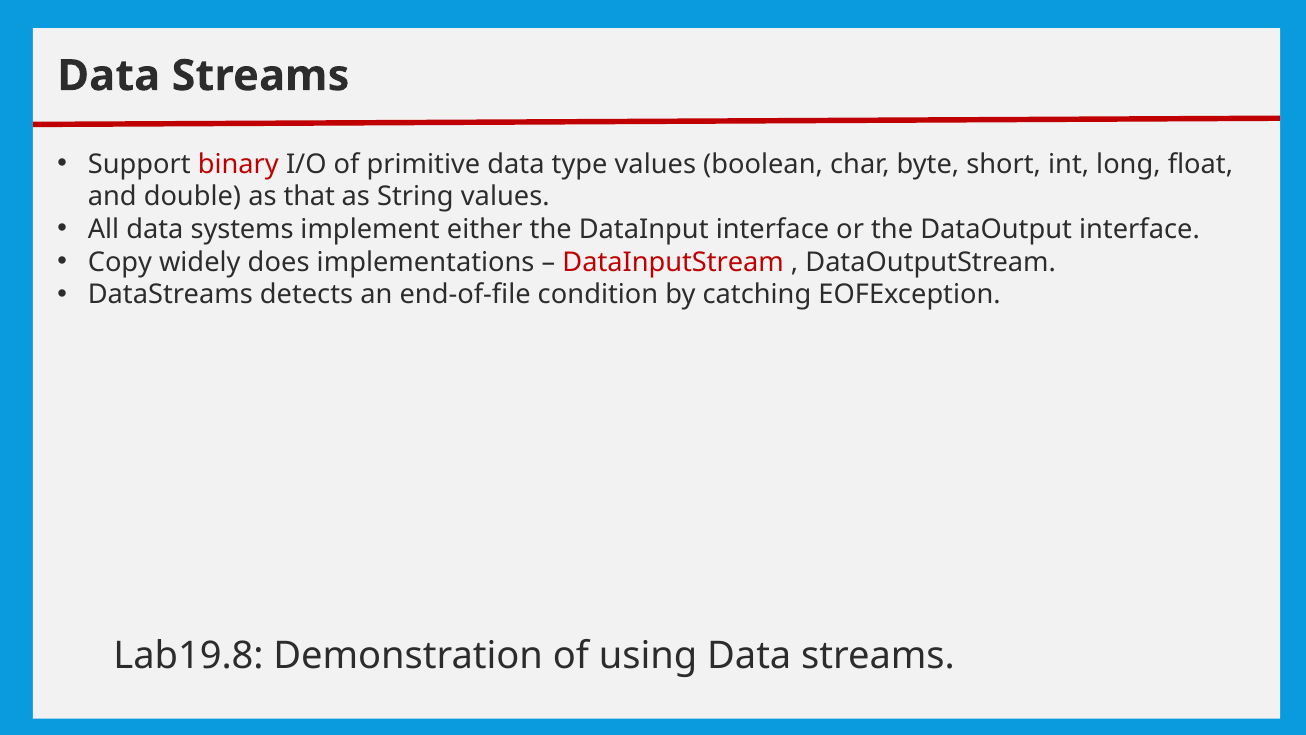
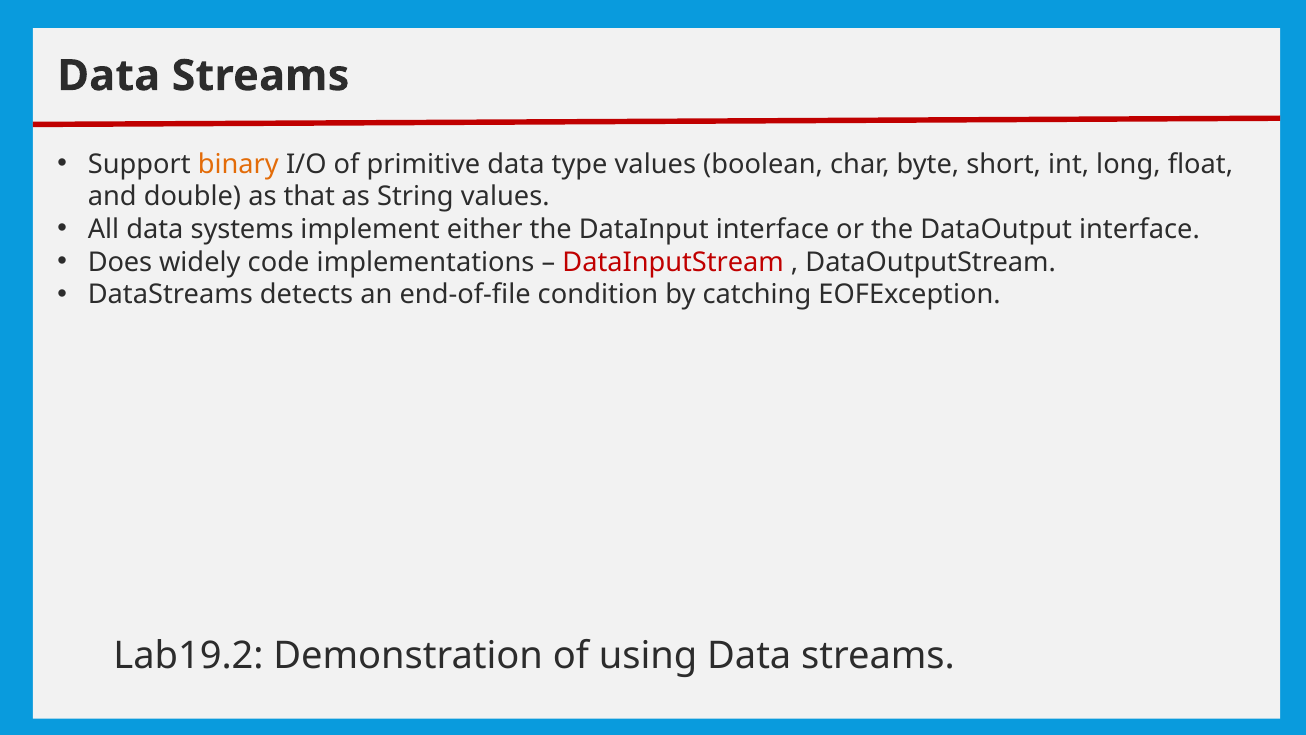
binary colour: red -> orange (238, 164)
Copy: Copy -> Does (120, 262)
does: does -> code (279, 262)
Lab19.8: Lab19.8 -> Lab19.2 (189, 655)
